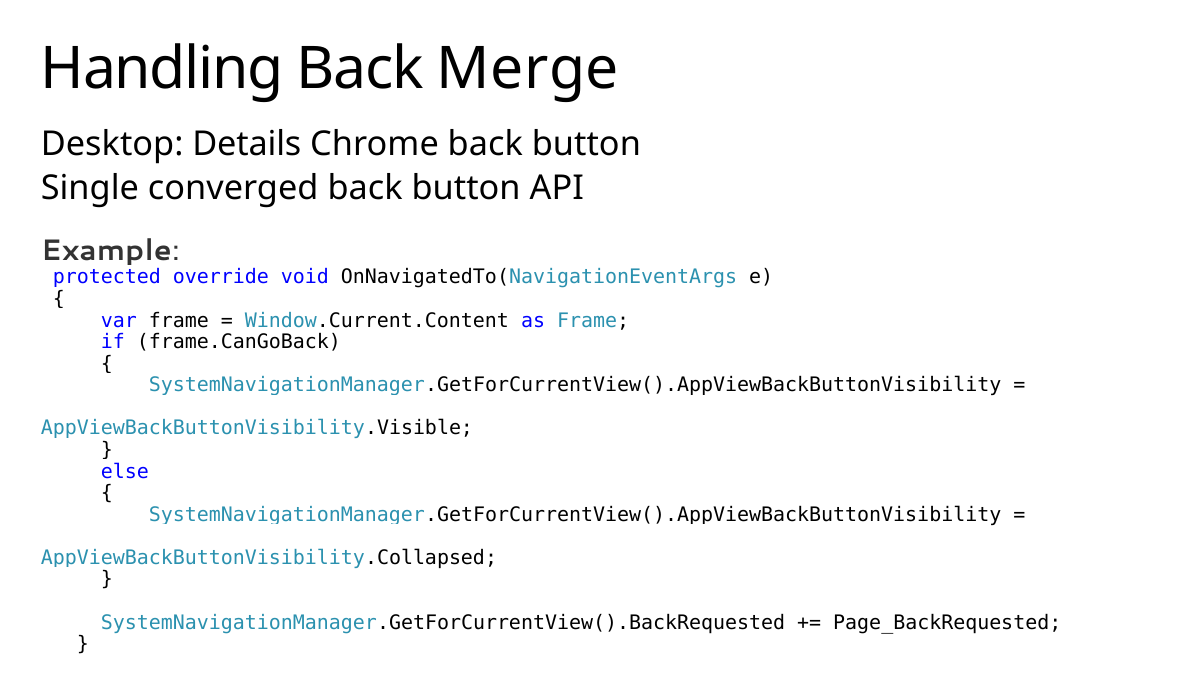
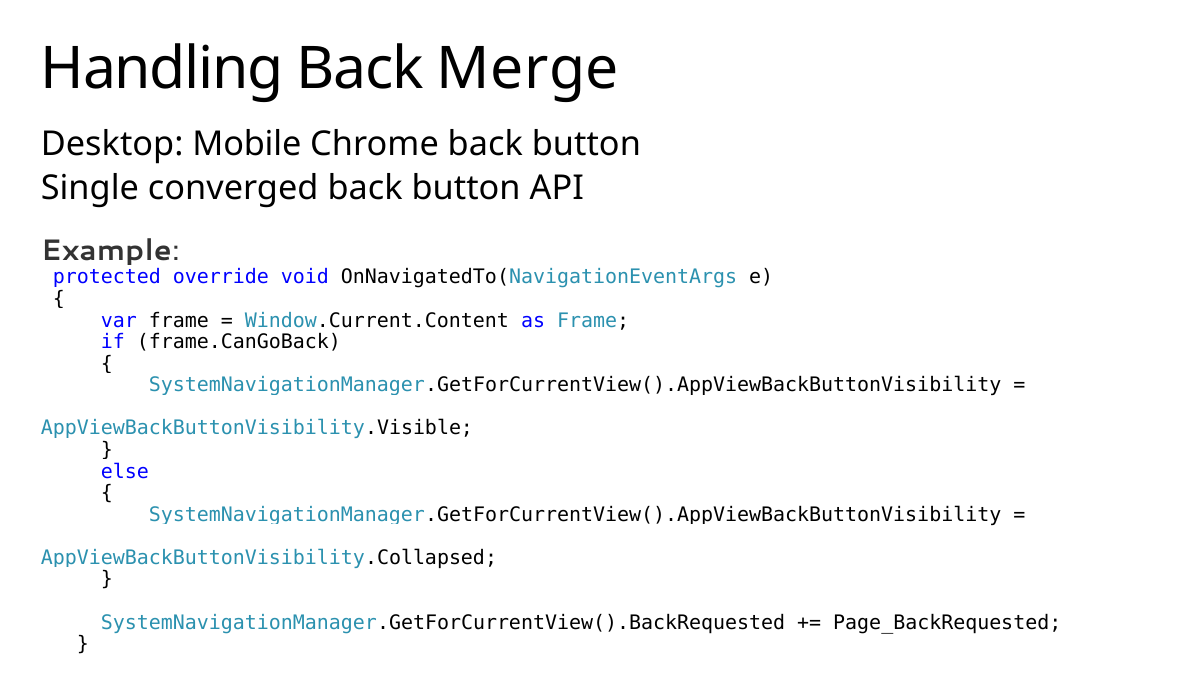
Details: Details -> Mobile (247, 144)
